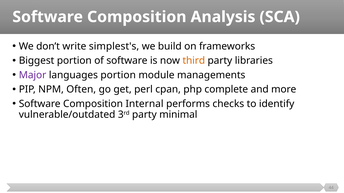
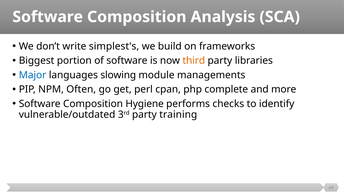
Major colour: purple -> blue (33, 75)
languages portion: portion -> slowing (118, 75)
Internal: Internal -> Hygiene (145, 104)
minimal: minimal -> training (178, 115)
